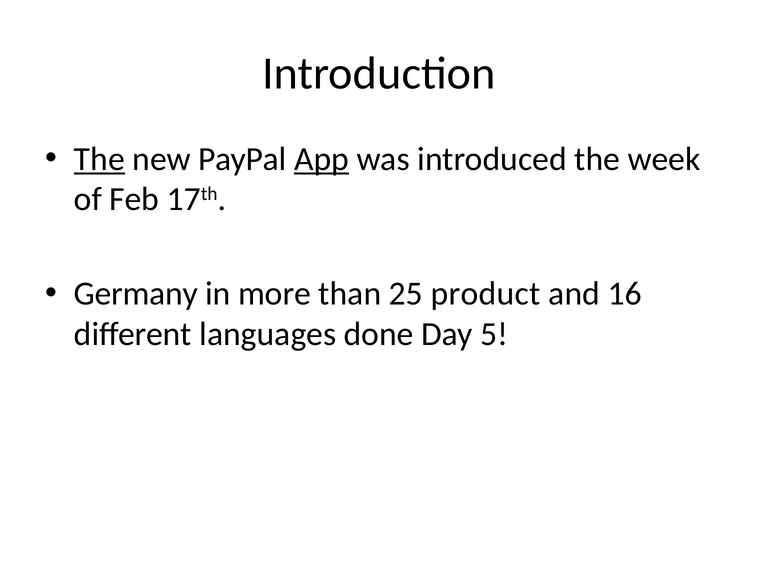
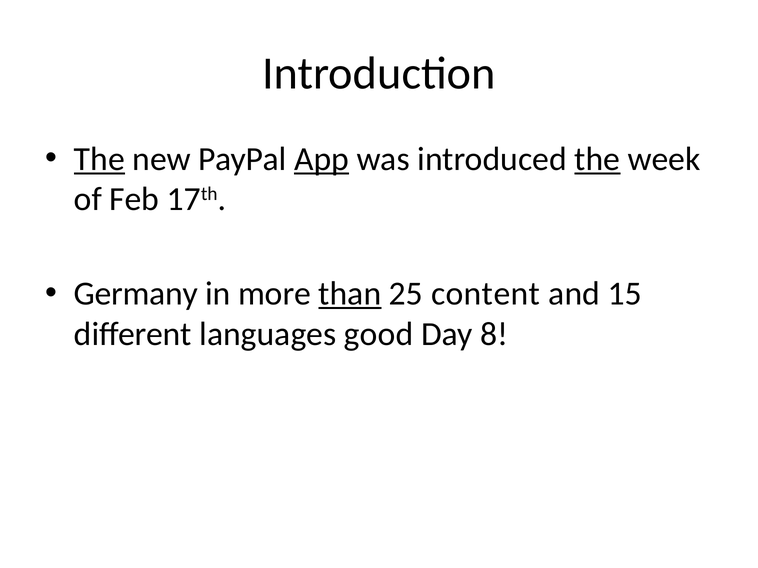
the underline: none -> present (597, 159)
than underline: none -> present (350, 294)
product: product -> content (486, 294)
16: 16 -> 15 (625, 294)
done: done -> good (379, 334)
5: 5 -> 8 (494, 334)
